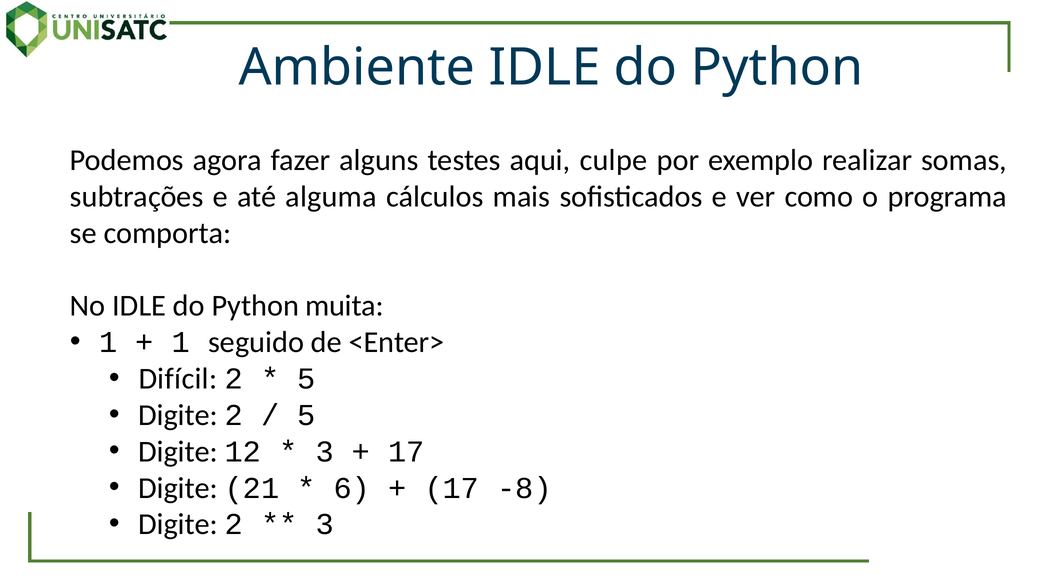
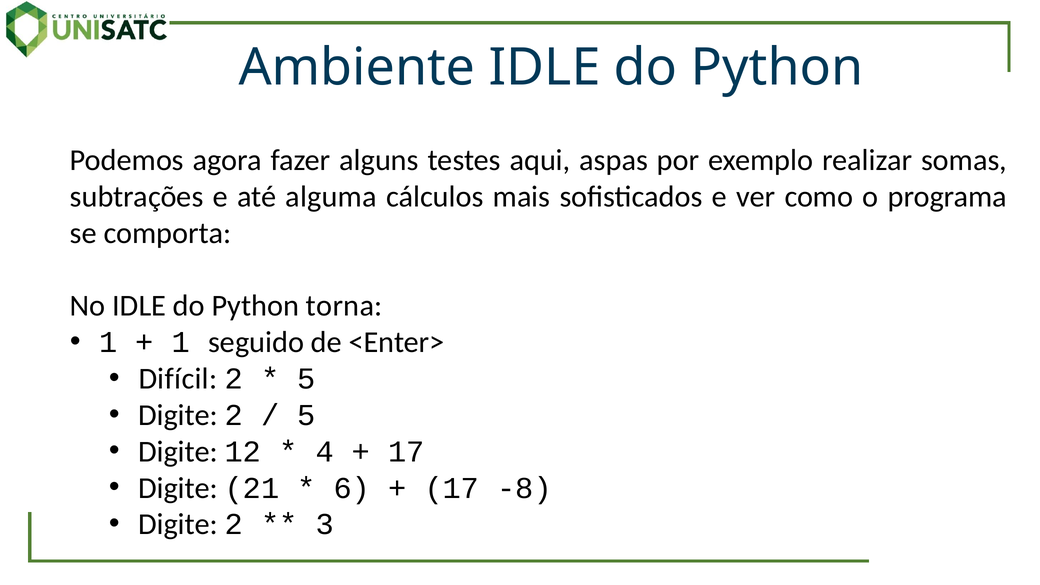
culpe: culpe -> aspas (614, 160)
muita: muita -> torna (344, 306)
3: 3 -> 4 (325, 452)
